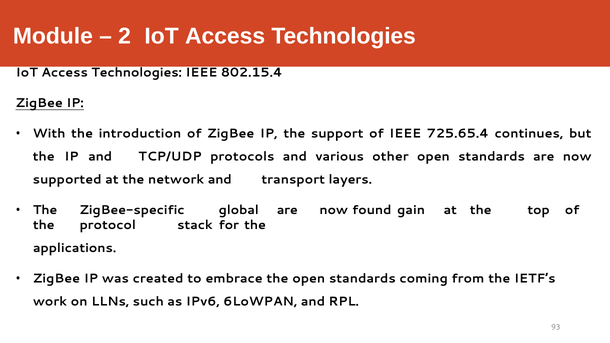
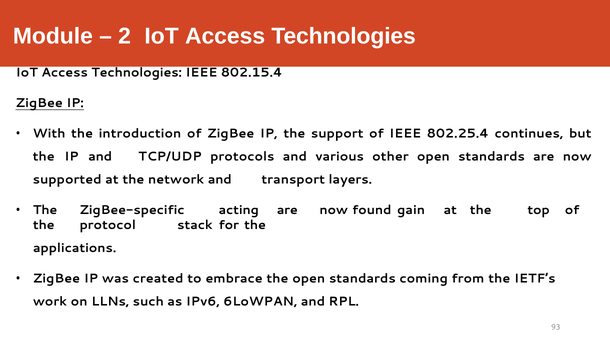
725.65.4: 725.65.4 -> 802.25.4 (458, 134)
global: global -> acting (239, 210)
